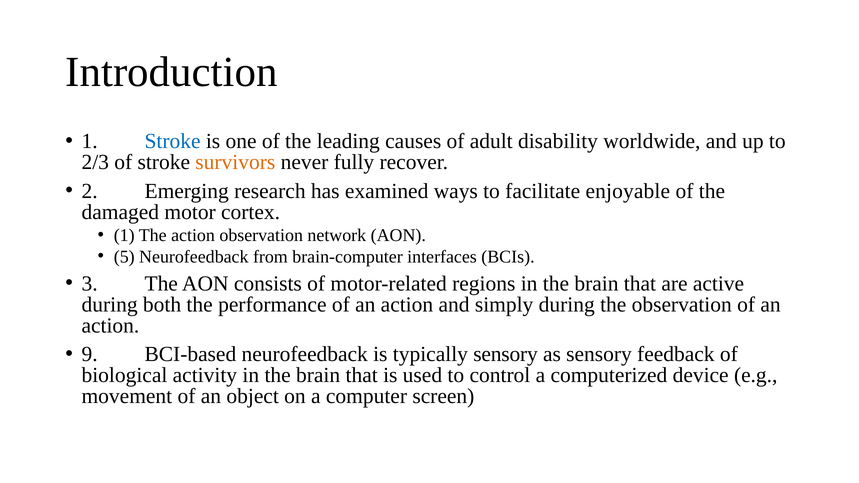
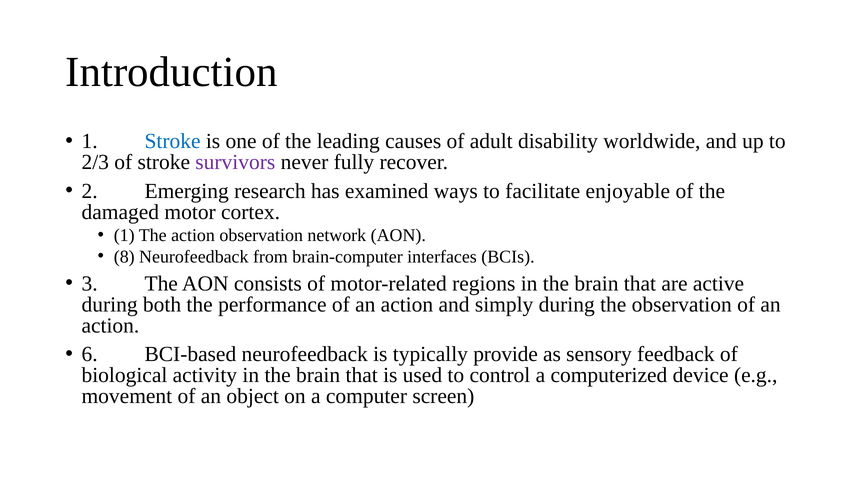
survivors colour: orange -> purple (235, 162)
5: 5 -> 8 (124, 257)
9: 9 -> 6 (90, 354)
typically sensory: sensory -> provide (506, 354)
